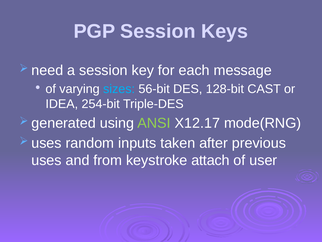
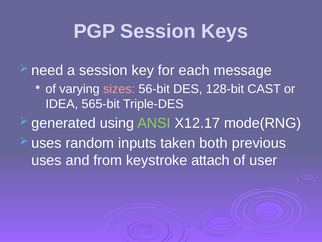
sizes colour: light blue -> pink (119, 89)
254-bit: 254-bit -> 565-bit (101, 104)
after: after -> both (214, 143)
